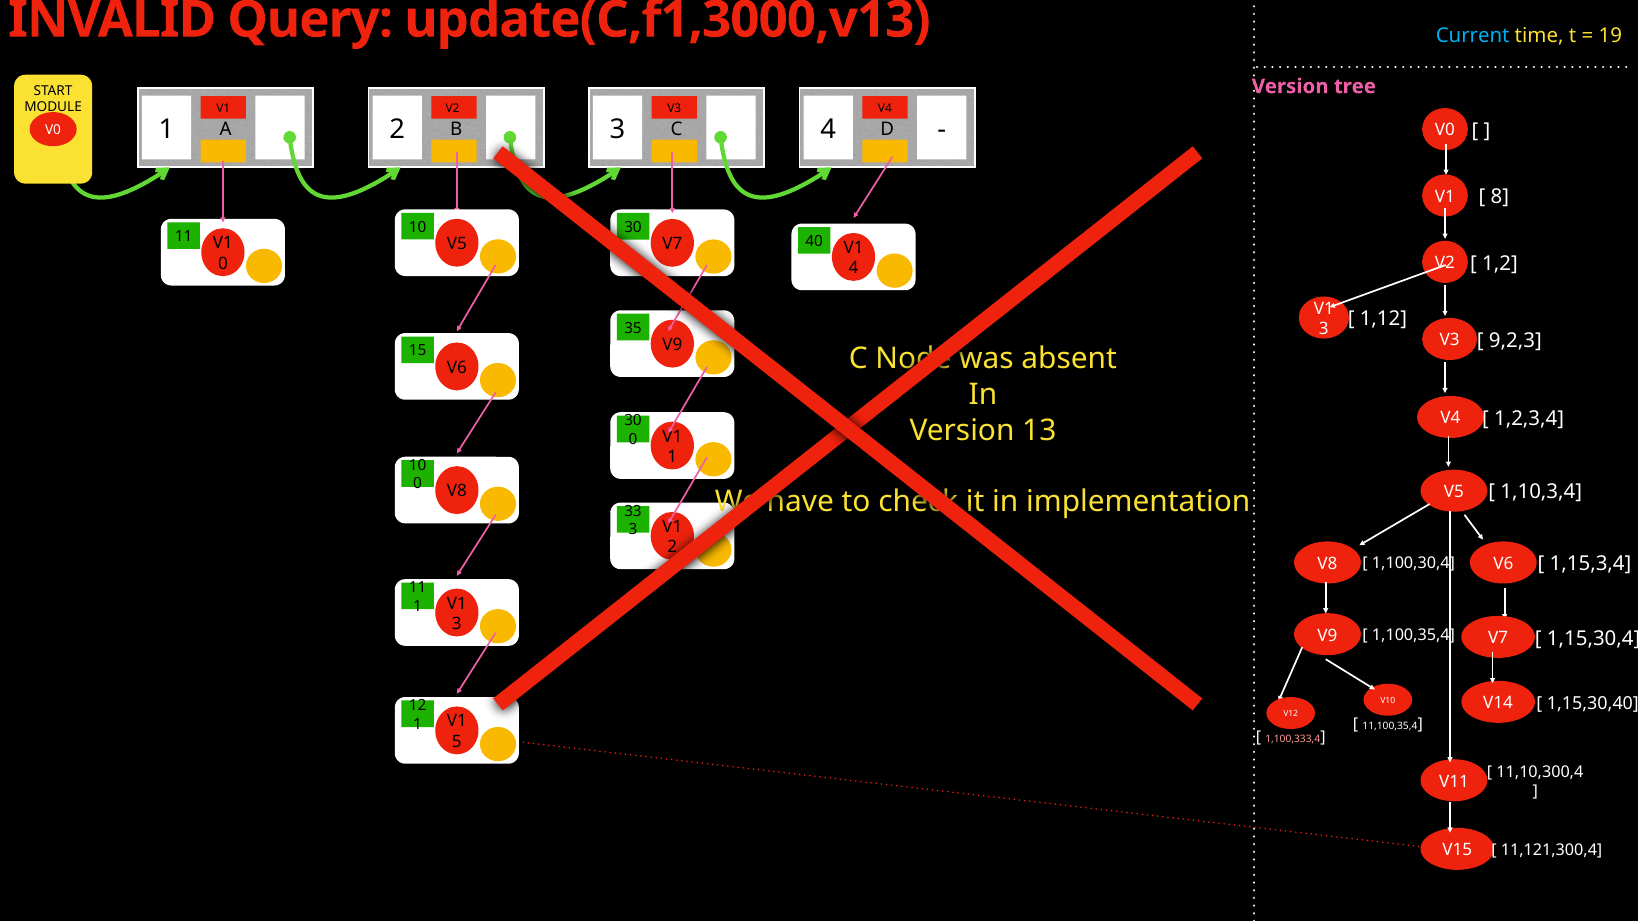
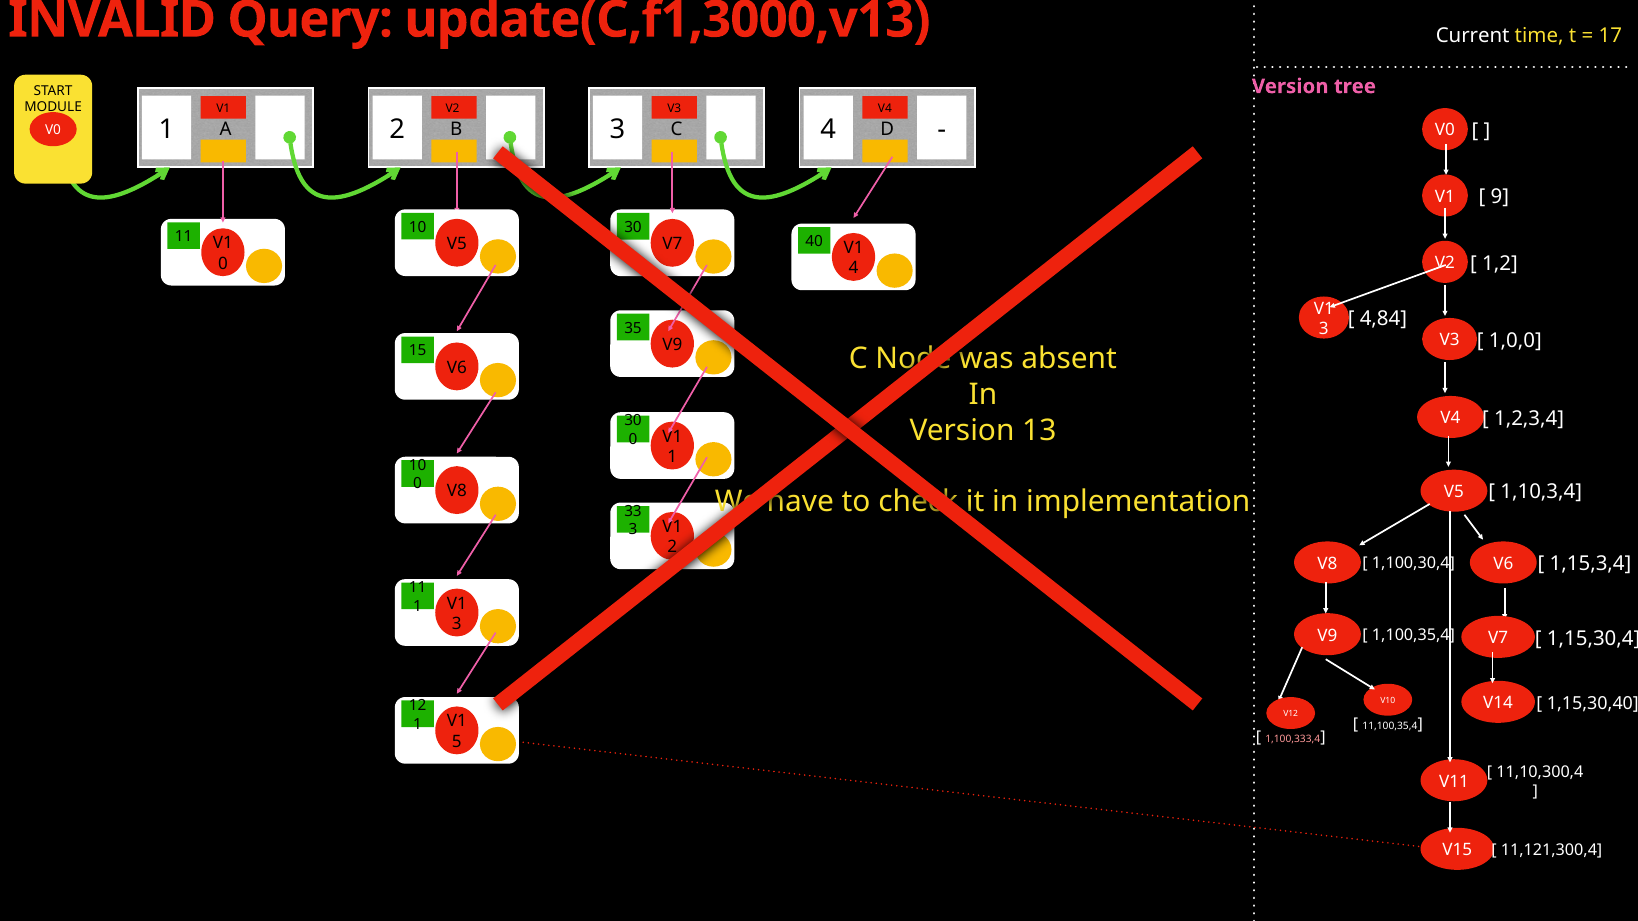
Current colour: light blue -> white (1473, 36)
19: 19 -> 17 (1610, 36)
8: 8 -> 9 (1500, 197)
1,12: 1,12 -> 4,84 (1383, 319)
9,2,3: 9,2,3 -> 1,0,0 (1515, 341)
